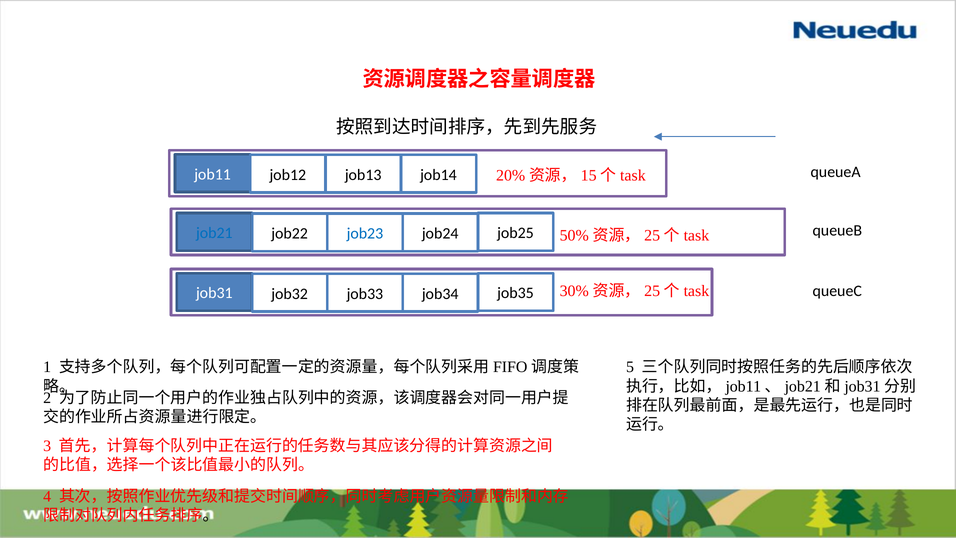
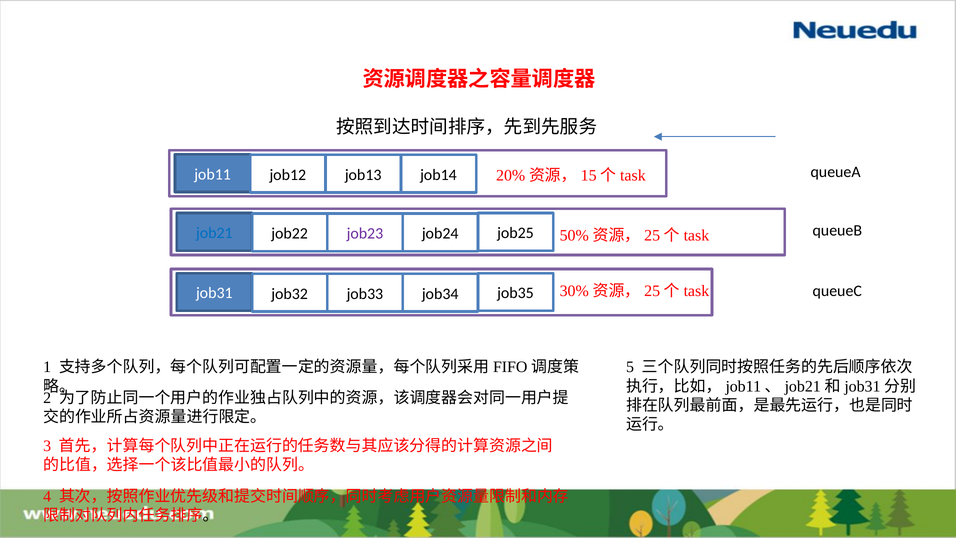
job23 colour: blue -> purple (365, 233)
